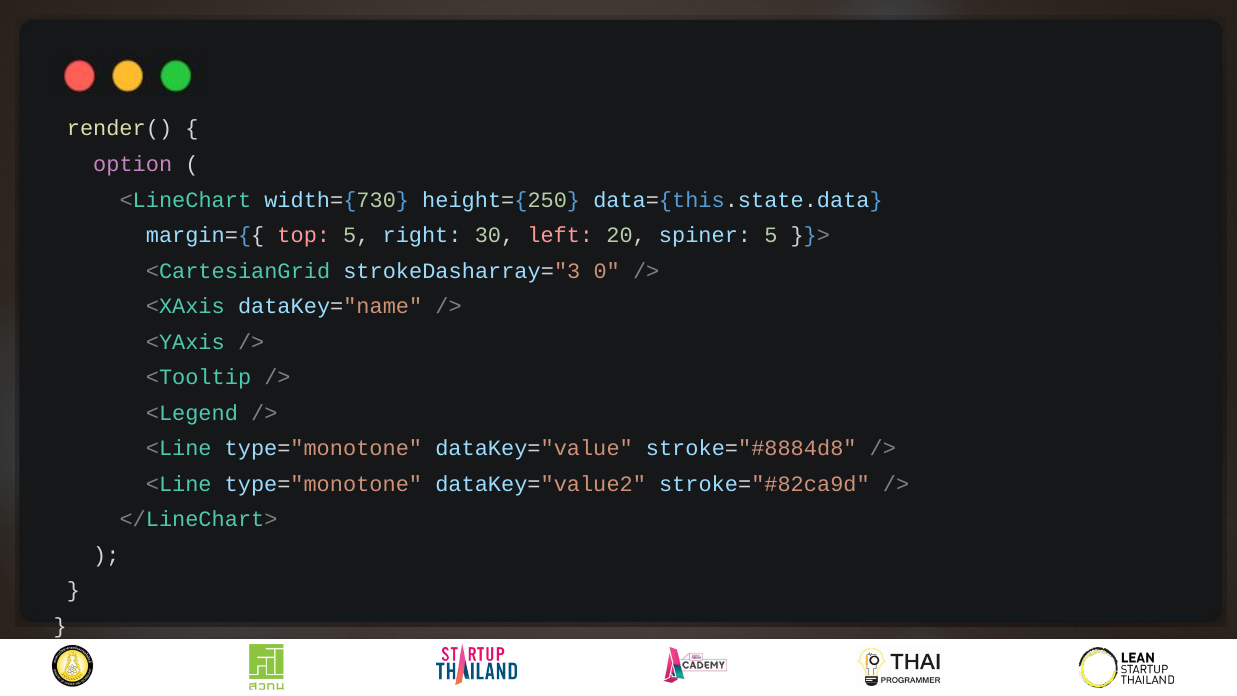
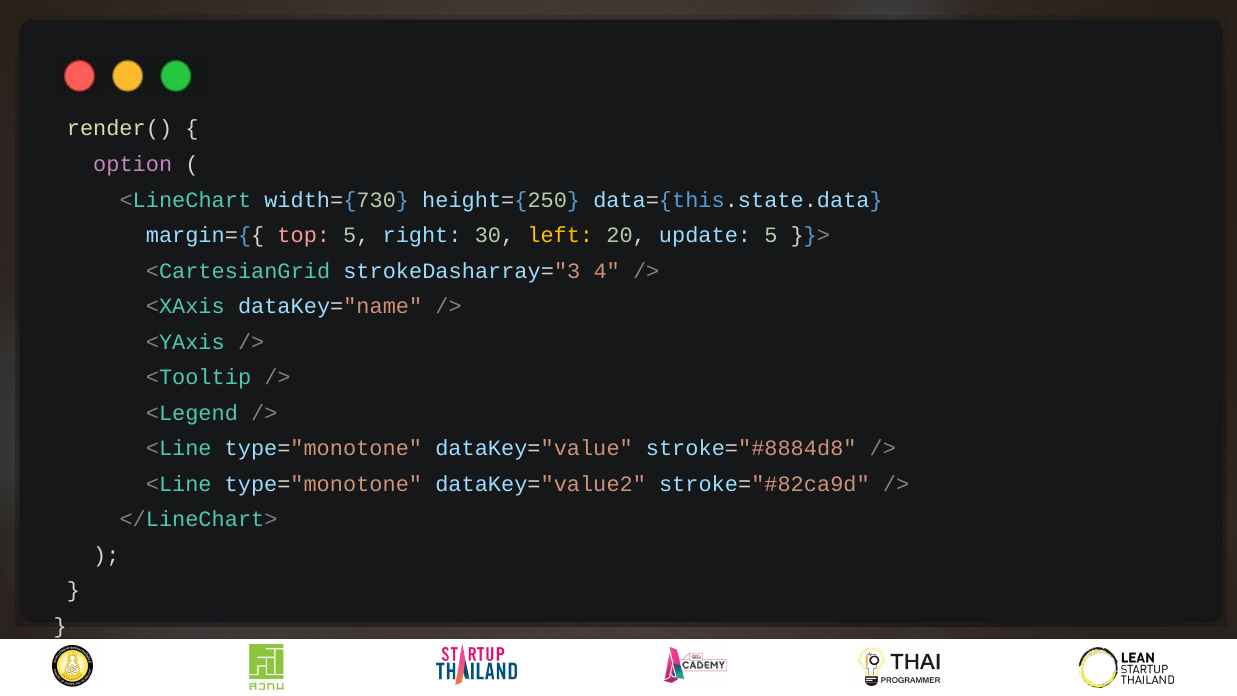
left colour: pink -> yellow (560, 235)
spiner: spiner -> update (705, 235)
0: 0 -> 4 (607, 271)
